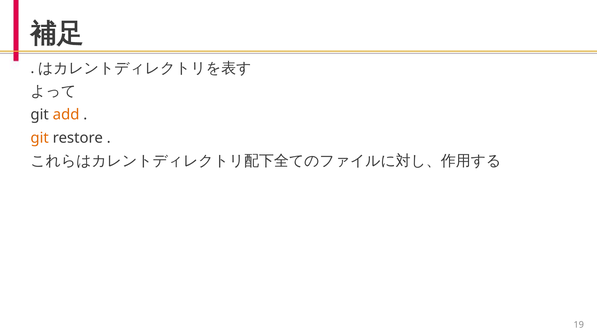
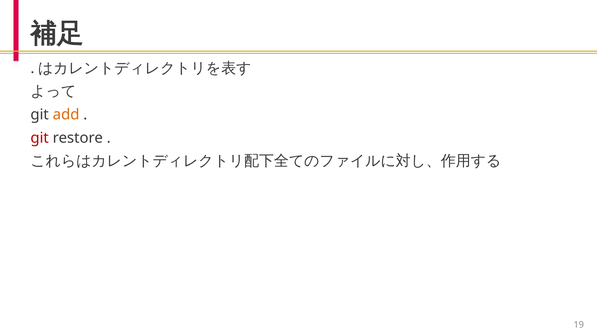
git colour: orange -> red (40, 138)
